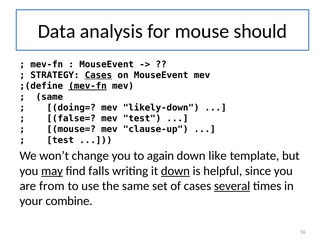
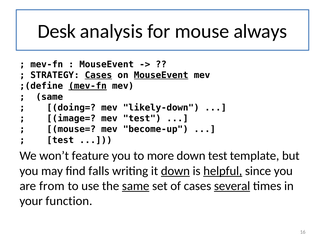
Data: Data -> Desk (57, 31)
should: should -> always (260, 31)
MouseEvent underline: none -> present (161, 75)
false=: false= -> image= (71, 119)
clause-up: clause-up -> become-up (156, 130)
change: change -> feature (90, 156)
again: again -> more (160, 156)
down like: like -> test (218, 156)
may underline: present -> none (52, 171)
helpful underline: none -> present (223, 171)
same underline: none -> present (136, 187)
combine: combine -> function (69, 202)
